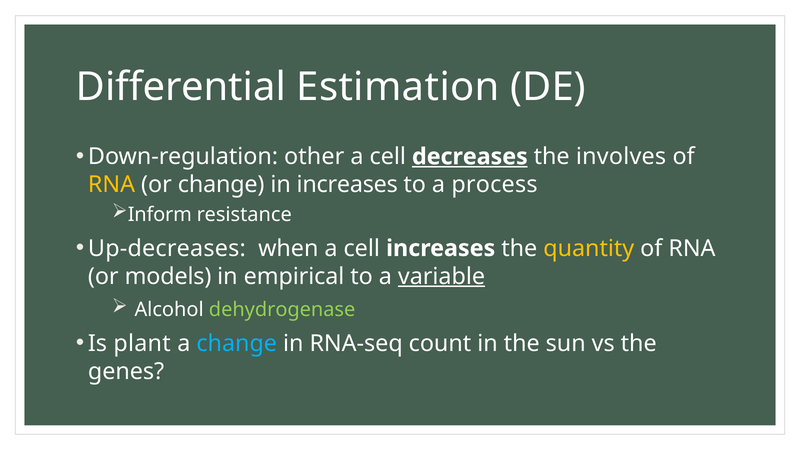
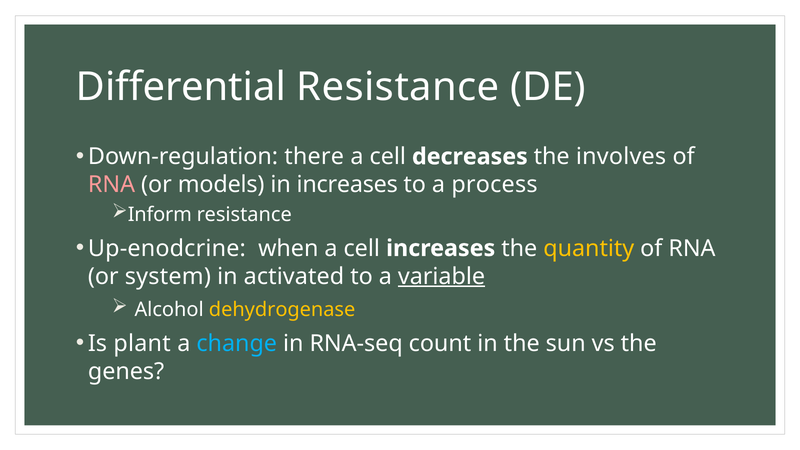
Differential Estimation: Estimation -> Resistance (398, 87)
other: other -> there (314, 157)
decreases underline: present -> none (470, 157)
RNA colour: yellow -> pink (112, 185)
or change: change -> models (221, 185)
Up-decreases: Up-decreases -> Up-enodcrine (167, 248)
models: models -> system (168, 276)
empirical: empirical -> activated (294, 276)
dehydrogenase colour: light green -> yellow (282, 310)
